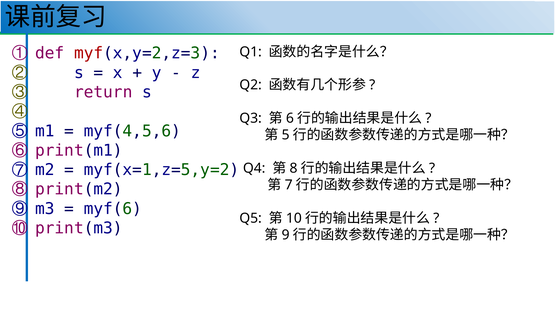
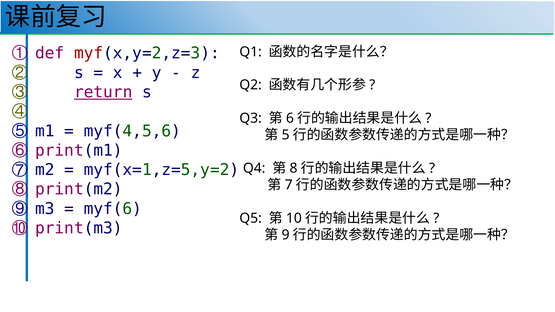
return underline: none -> present (103, 92)
